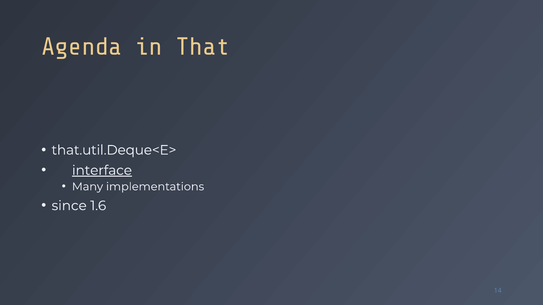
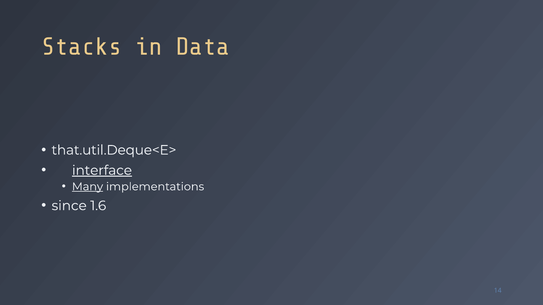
Agenda: Agenda -> Stacks (82, 47)
That: That -> Data (203, 47)
Many underline: none -> present (87, 187)
